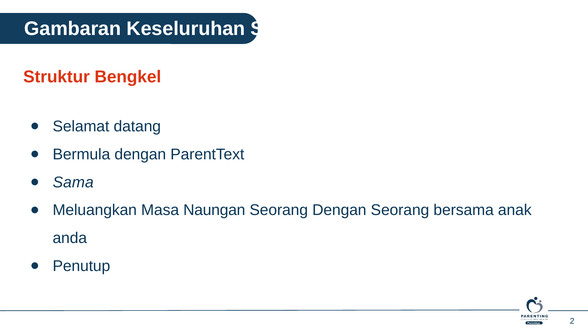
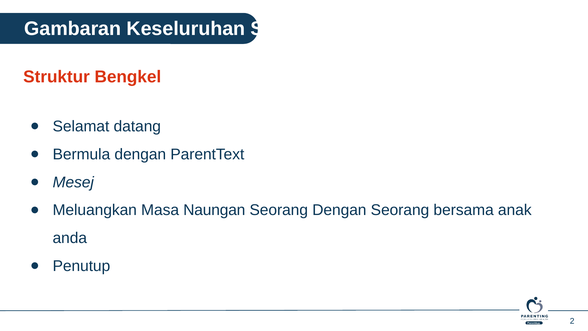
Sama: Sama -> Mesej (73, 182)
